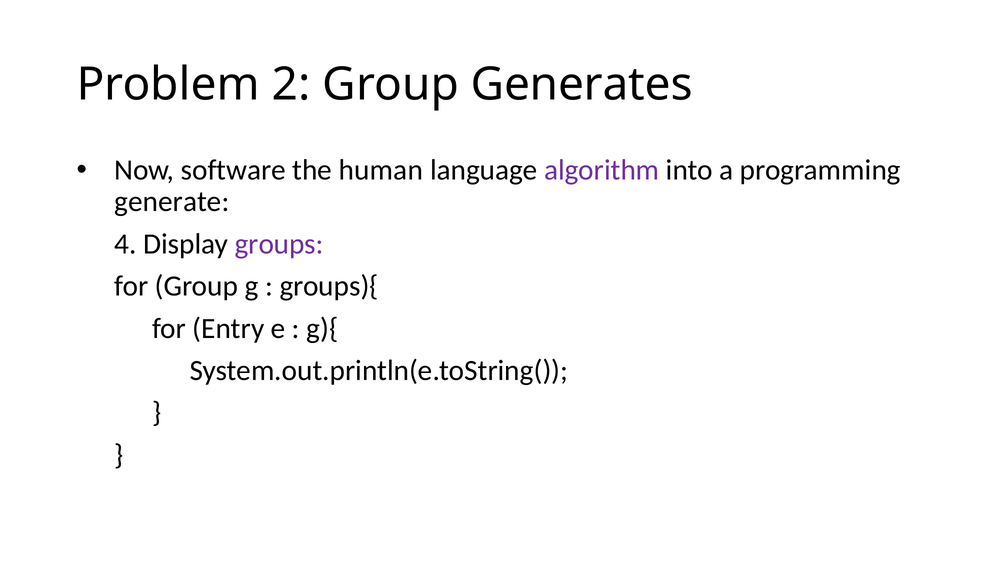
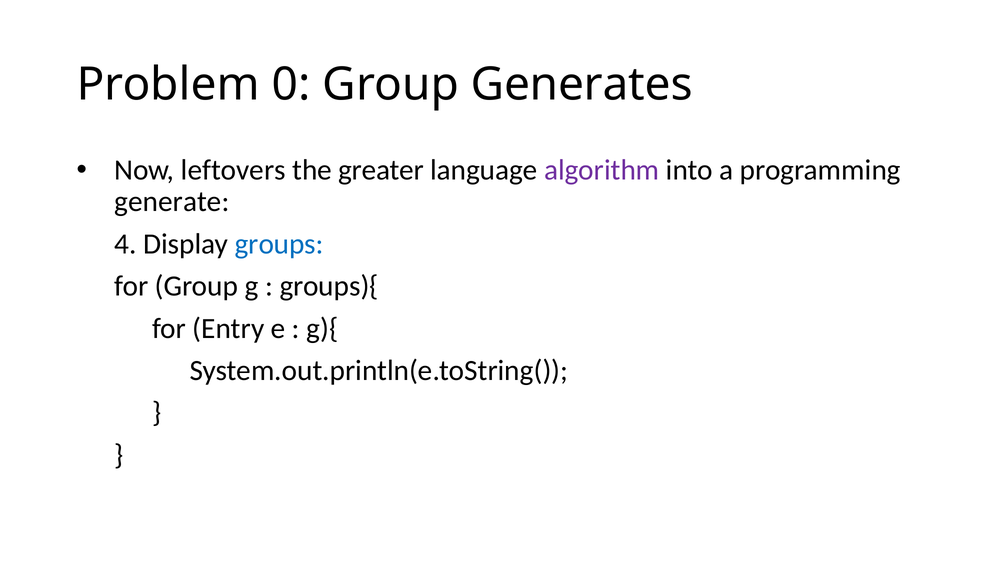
2: 2 -> 0 (291, 85)
software: software -> leftovers (233, 170)
human: human -> greater (381, 170)
groups colour: purple -> blue (279, 244)
